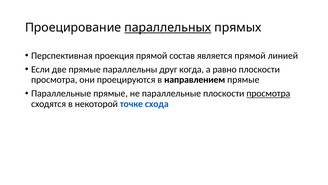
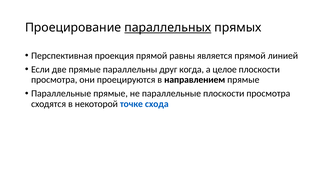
состав: состав -> равны (182, 55)
равно: равно -> целое (225, 69)
просмотра underline: present -> none (268, 93)
